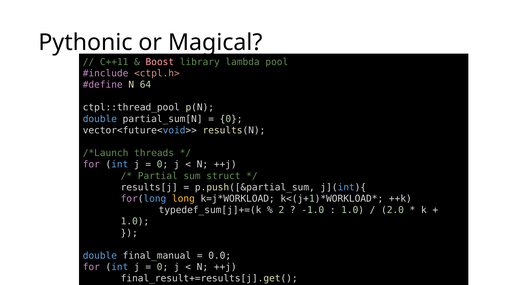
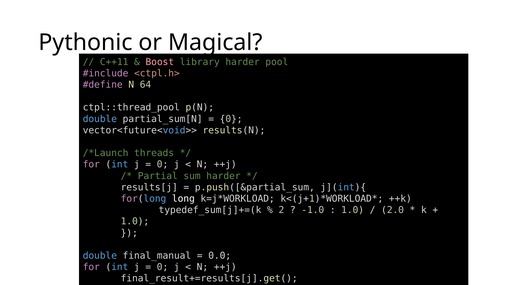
library lambda: lambda -> harder (243, 62)
sum struct: struct -> harder (223, 176)
long colour: yellow -> white (183, 198)
